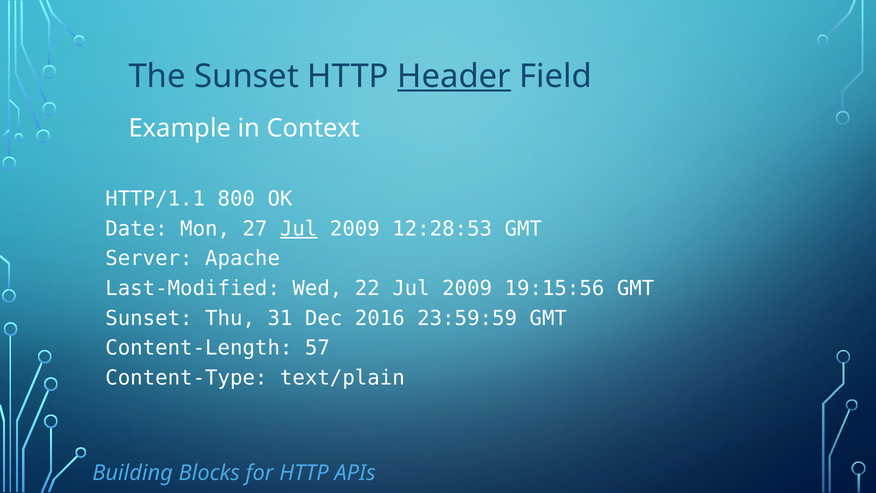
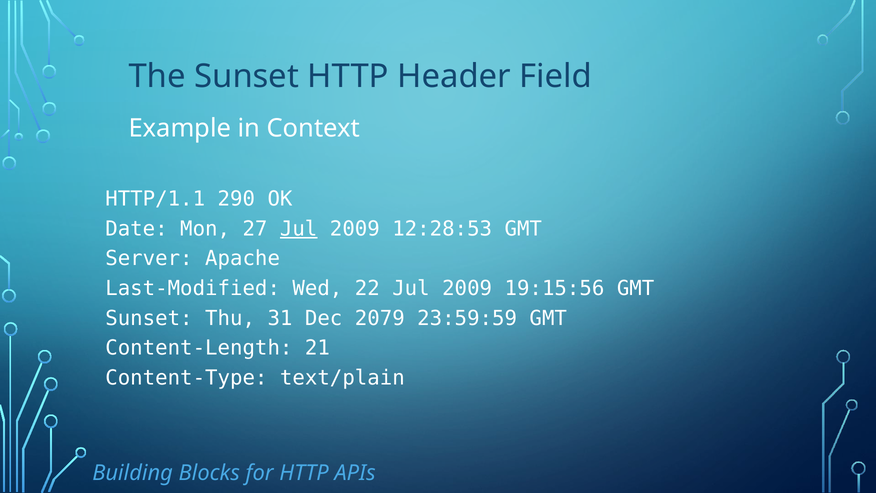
Header underline: present -> none (454, 76)
800: 800 -> 290 (236, 199)
2016: 2016 -> 2079 (380, 318)
57: 57 -> 21 (317, 348)
